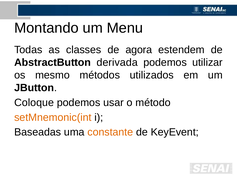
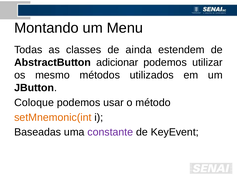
agora: agora -> ainda (139, 50)
derivada: derivada -> adicionar (117, 62)
constante colour: orange -> purple (110, 132)
